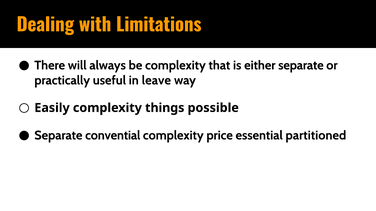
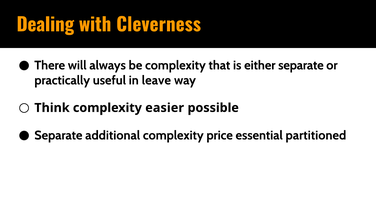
Limitations: Limitations -> Cleverness (159, 25)
Easily: Easily -> Think (52, 108)
things: things -> easier (165, 108)
convential: convential -> additional (113, 136)
